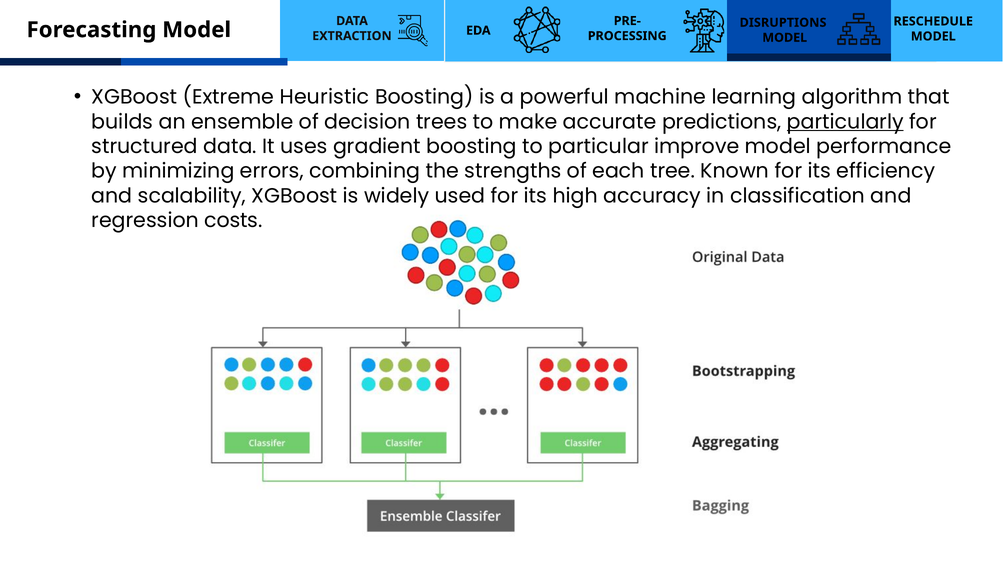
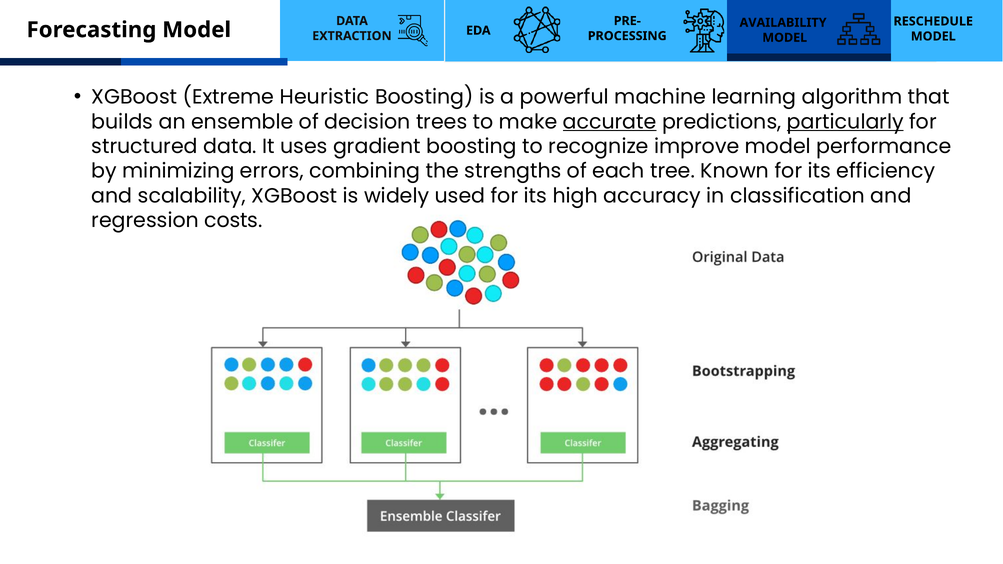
DISRUPTIONS: DISRUPTIONS -> AVAILABILITY (783, 23)
accurate underline: none -> present (610, 122)
particular: particular -> recognize (599, 146)
